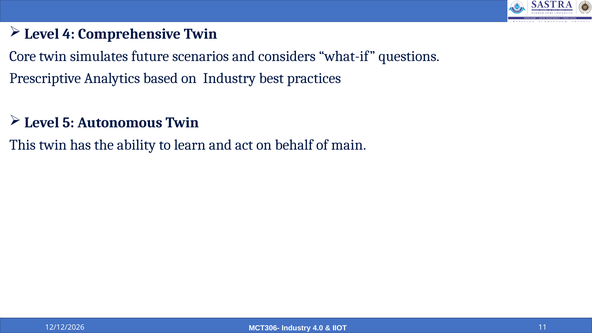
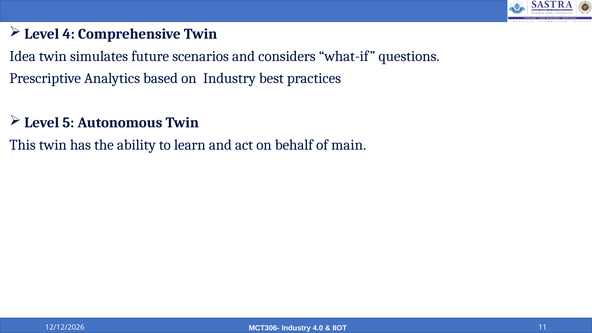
Core: Core -> Idea (23, 56)
